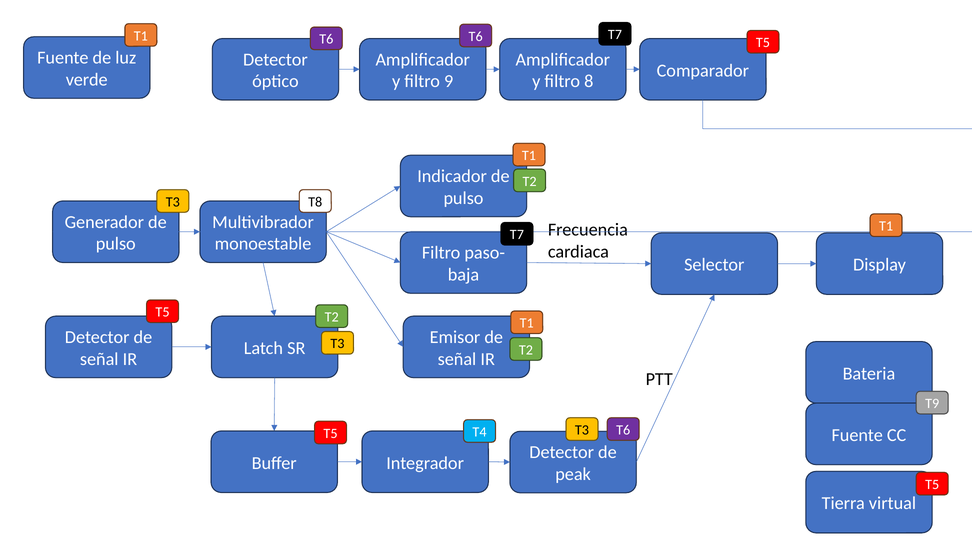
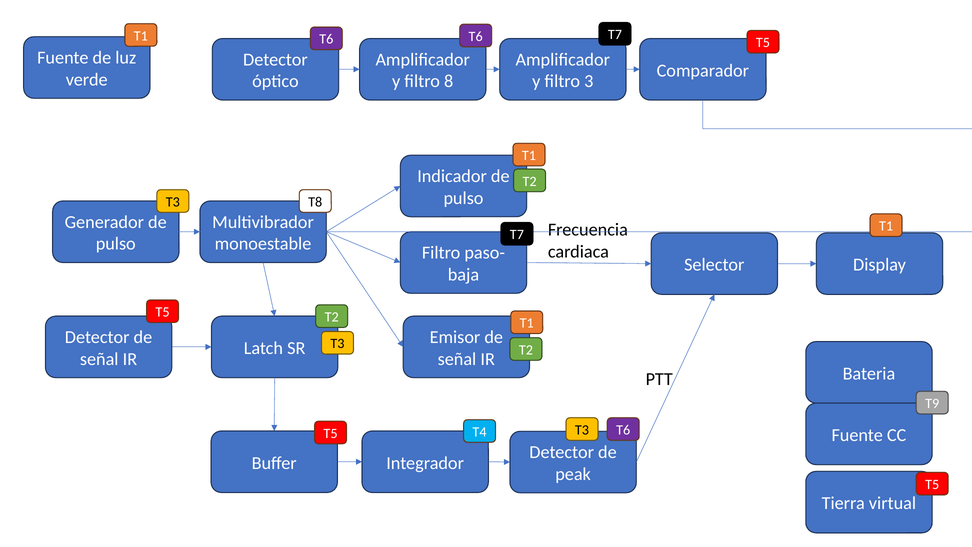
9: 9 -> 8 (449, 81)
8: 8 -> 3 (589, 81)
